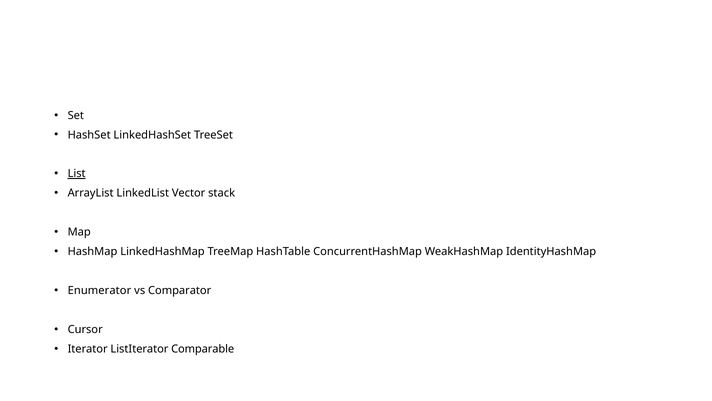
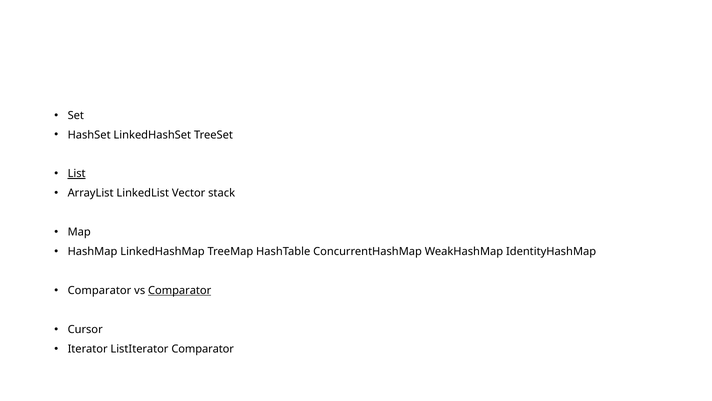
Enumerator: Enumerator -> Comparator (99, 290)
Comparator underline: none -> present (180, 290)
ListIterator Comparable: Comparable -> Comparator (203, 348)
